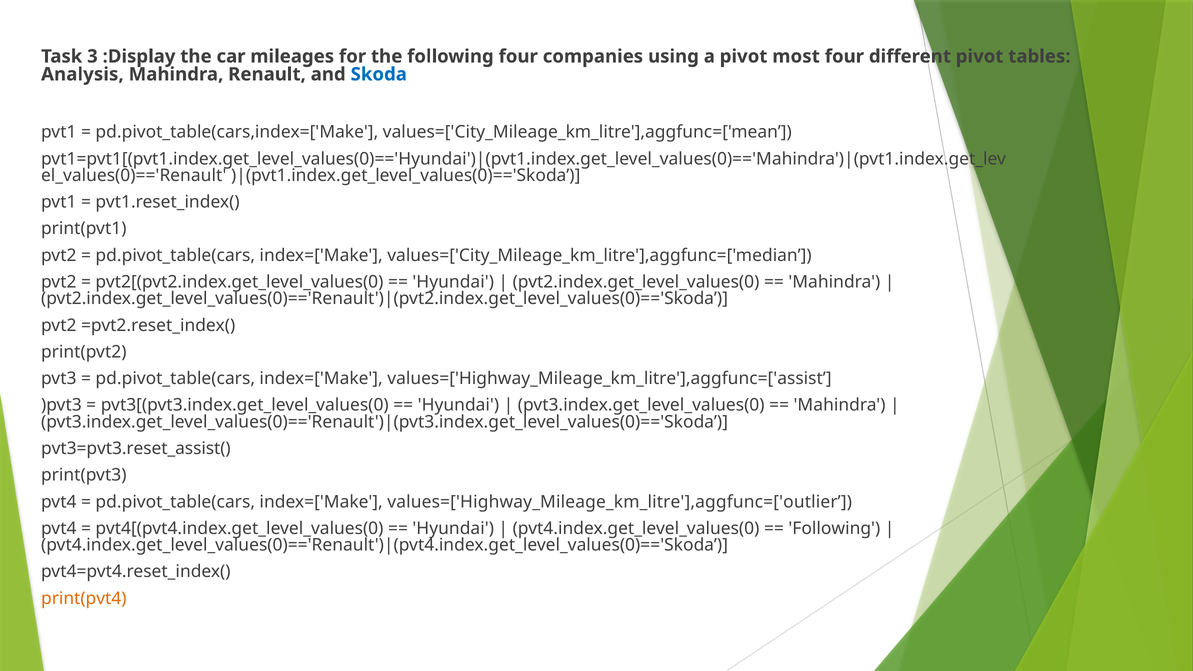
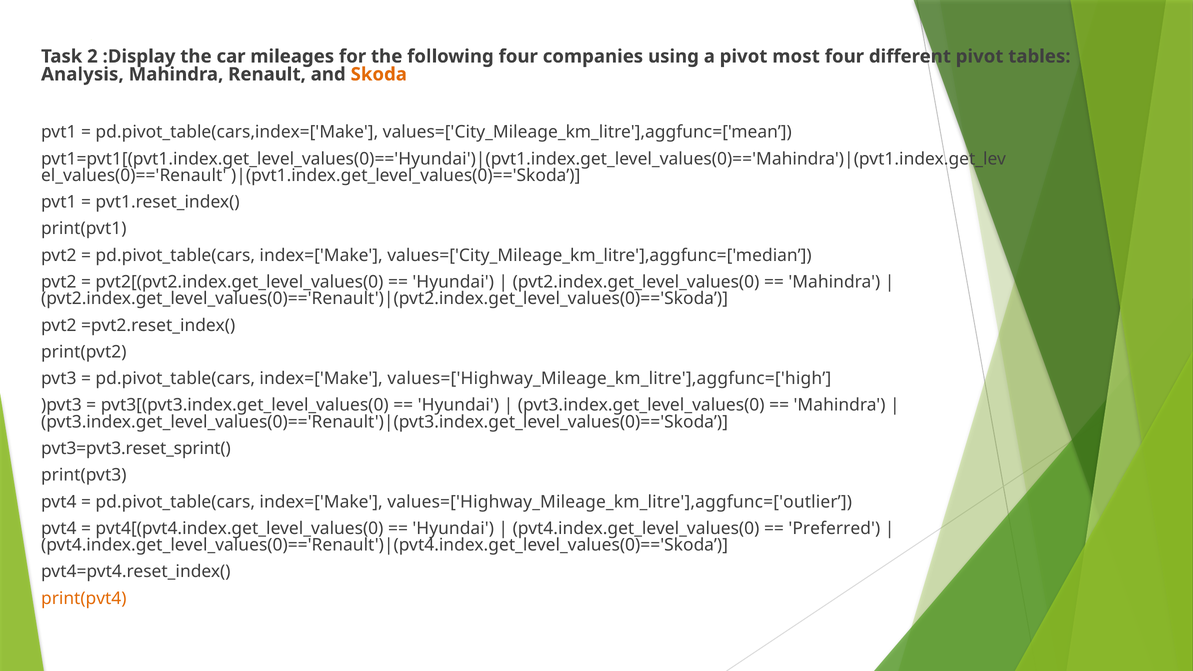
3: 3 -> 2 (92, 56)
Skoda colour: blue -> orange (379, 74)
values=['Highway_Mileage_km_litre'],aggfunc=['assist: values=['Highway_Mileage_km_litre'],aggfunc=['assist -> values=['Highway_Mileage_km_litre'],aggfunc=['high (609, 379)
pvt3=pvt3.reset_assist(: pvt3=pvt3.reset_assist( -> pvt3=pvt3.reset_sprint( (136, 449)
Following: Following -> Preferred (834, 528)
